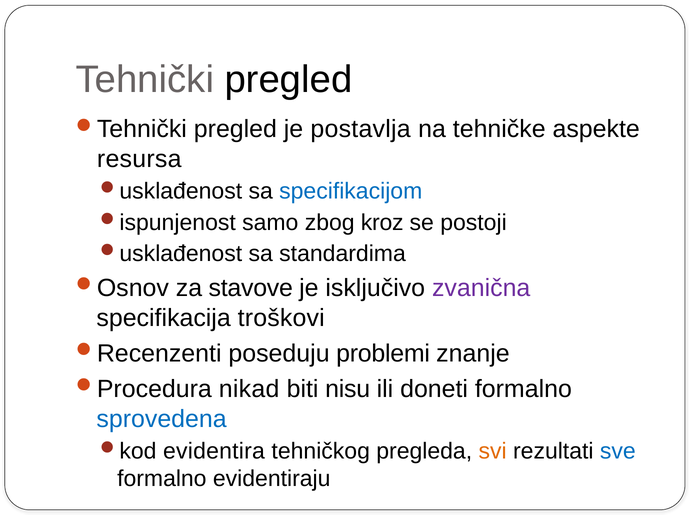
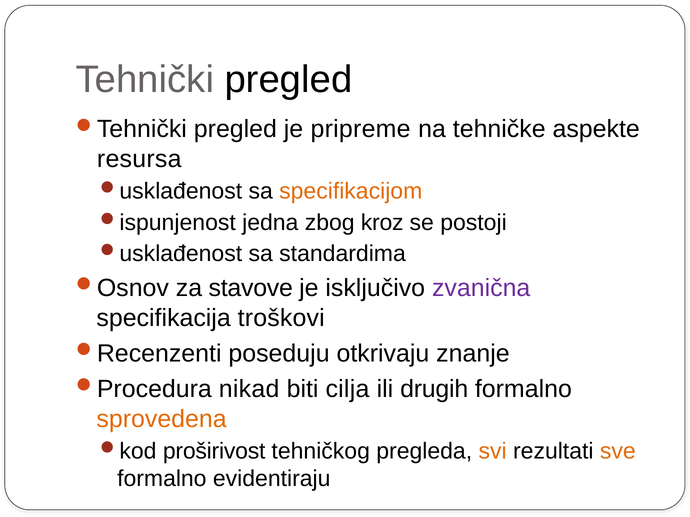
postavlja: postavlja -> pripreme (361, 129)
specifikacijom colour: blue -> orange (351, 192)
samo: samo -> jedna (270, 223)
problemi: problemi -> otkrivaju (383, 354)
nisu: nisu -> cilja (347, 389)
doneti: doneti -> drugih (434, 389)
sprovedena colour: blue -> orange (162, 419)
evidentira: evidentira -> proširivost (214, 452)
sve colour: blue -> orange (618, 452)
